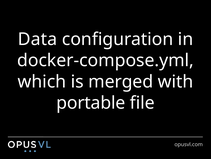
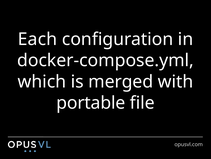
Data: Data -> Each (37, 39)
